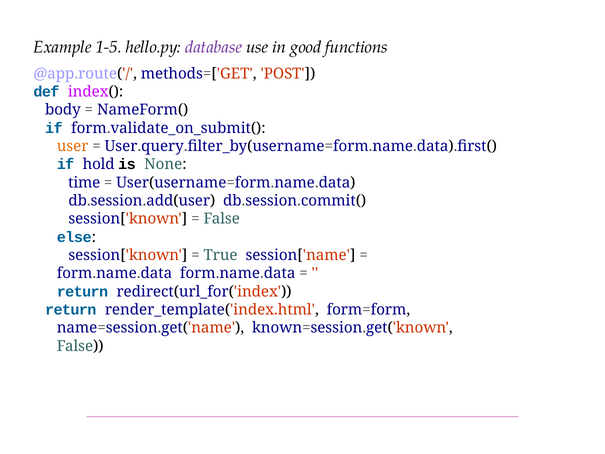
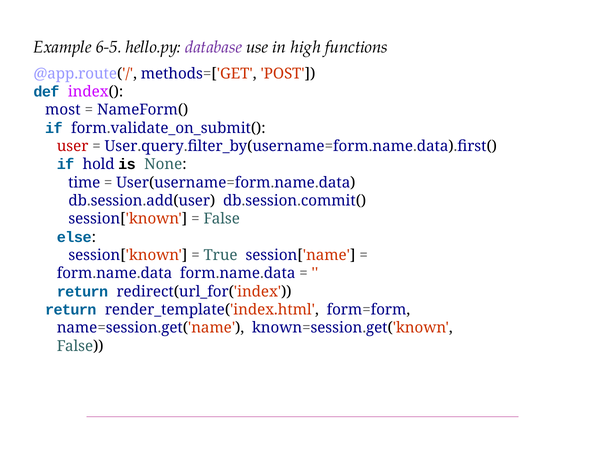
1-5: 1-5 -> 6-5 (109, 47)
good: good -> high (306, 47)
body: body -> most (63, 110)
user colour: orange -> red (73, 146)
